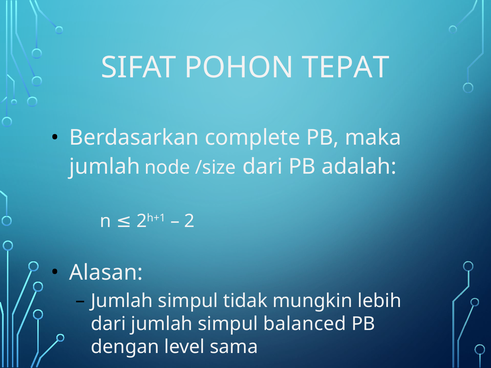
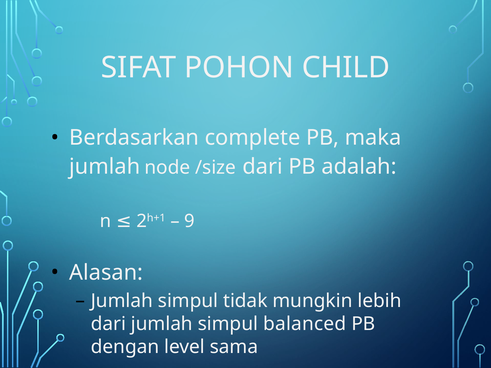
TEPAT: TEPAT -> CHILD (346, 68)
2: 2 -> 9 (190, 221)
